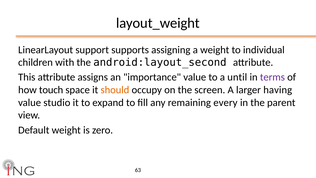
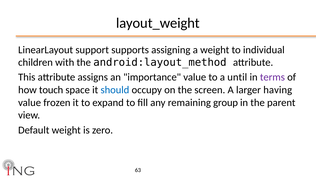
android:layout_second: android:layout_second -> android:layout_method (160, 62)
should colour: orange -> blue (115, 90)
studio: studio -> frozen (57, 102)
every: every -> group (226, 102)
